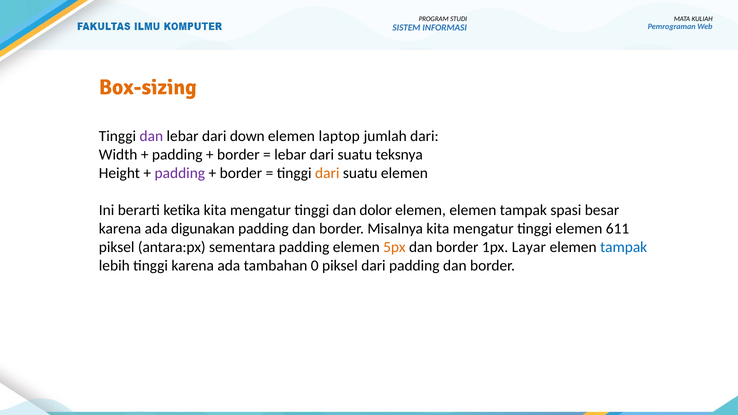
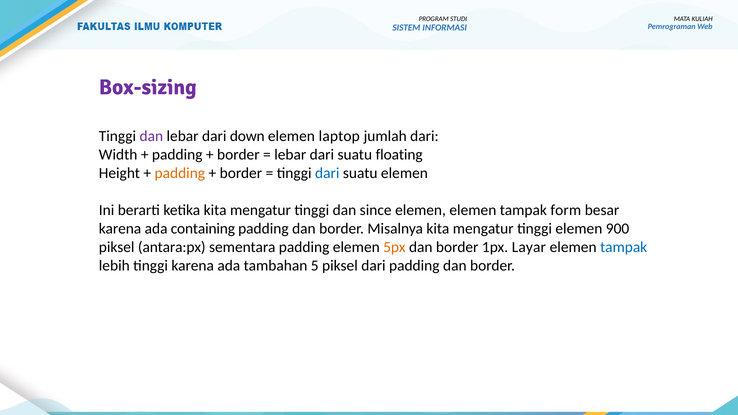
Box-sizing colour: orange -> purple (148, 87)
teksnya: teksnya -> floating (399, 155)
padding colour: purple -> orange (180, 173)
dari colour: orange -> blue (327, 173)
dolor: dolor -> since (376, 210)
spasi: spasi -> form (566, 210)
digunakan: digunakan -> containing (203, 229)
611: 611 -> 900 (618, 229)
0: 0 -> 5 (315, 266)
